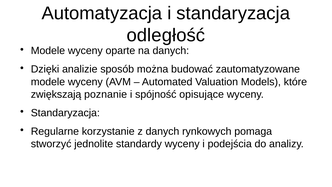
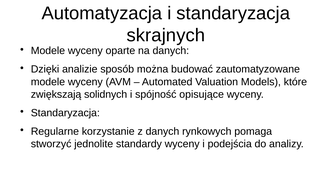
odległość: odległość -> skrajnych (166, 35)
poznanie: poznanie -> solidnych (106, 94)
